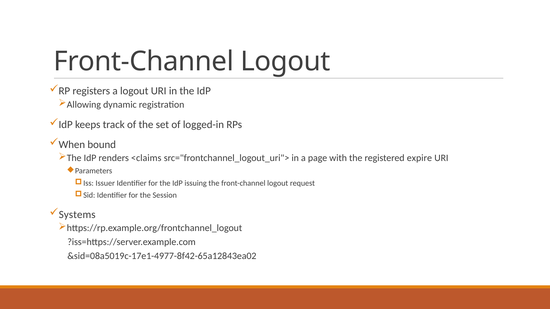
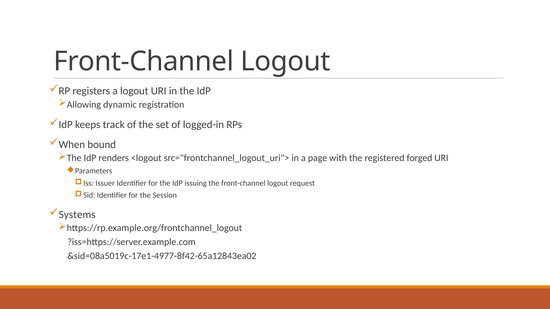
<claims: <claims -> <logout (146, 158)
expire: expire -> forged (420, 158)
